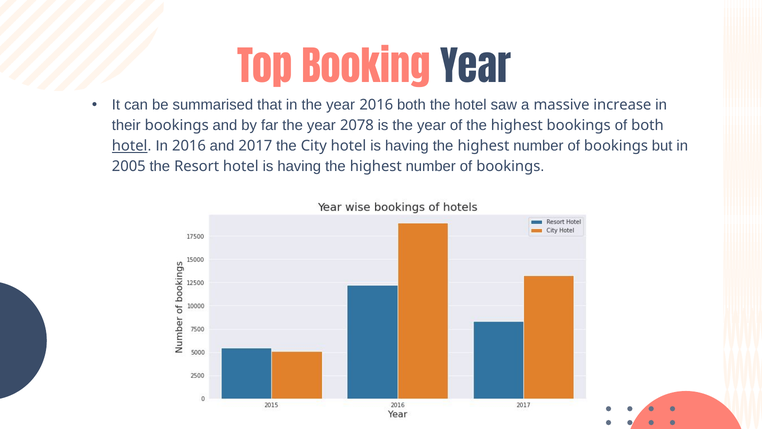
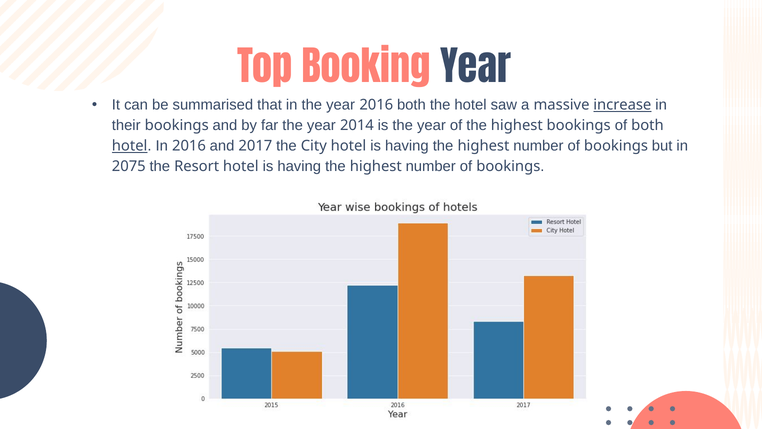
increase underline: none -> present (622, 105)
2078: 2078 -> 2014 (357, 125)
2005: 2005 -> 2075 (129, 166)
